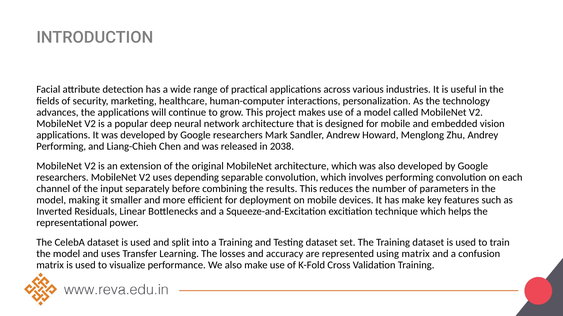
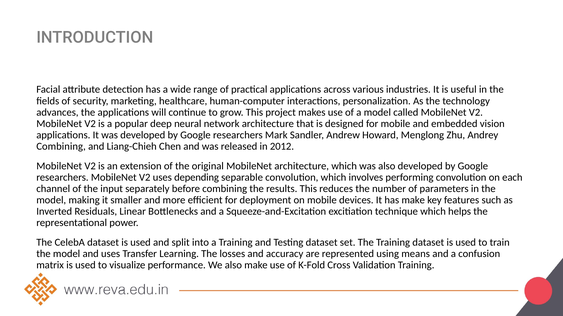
Performing: Performing -> Combining (61, 147)
2038: 2038 -> 2012 (282, 147)
using matrix: matrix -> means (416, 254)
